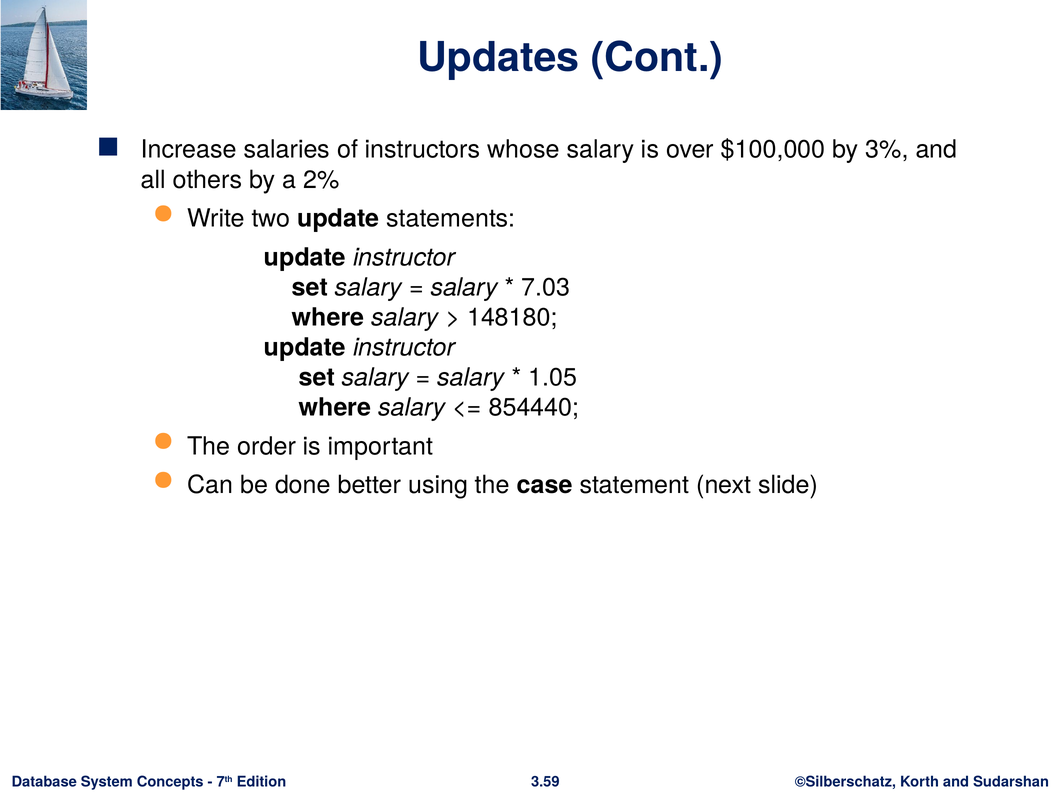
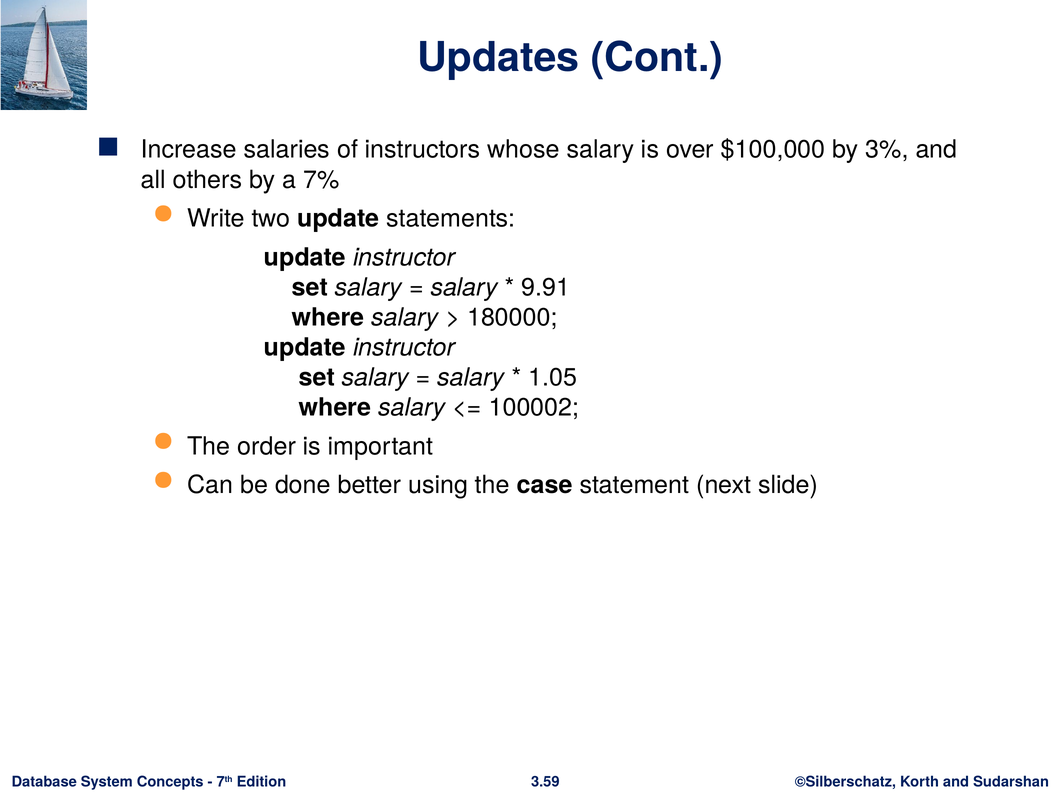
2%: 2% -> 7% (321, 180)
7.03: 7.03 -> 9.91 (546, 287)
148180: 148180 -> 180000 (512, 317)
854440: 854440 -> 100002 (534, 408)
